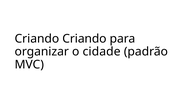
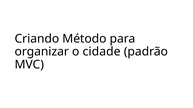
Criando Criando: Criando -> Método (84, 39)
